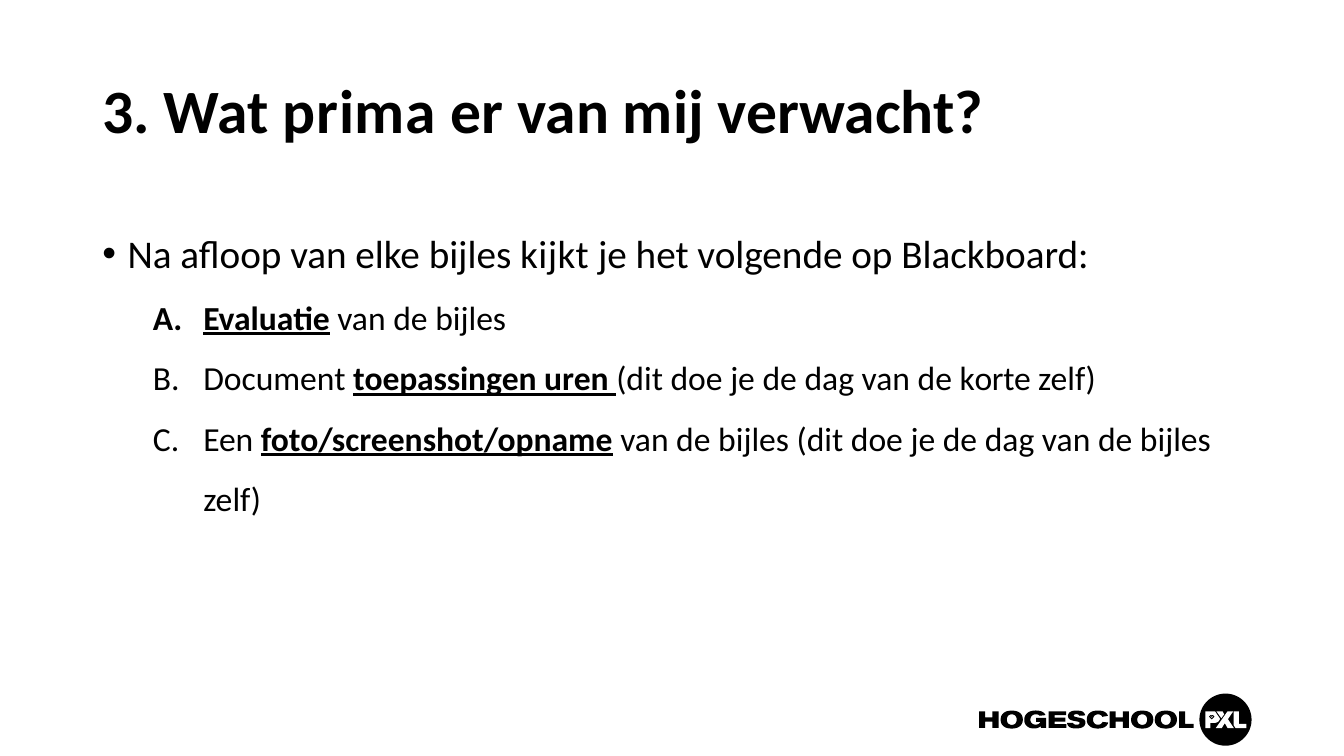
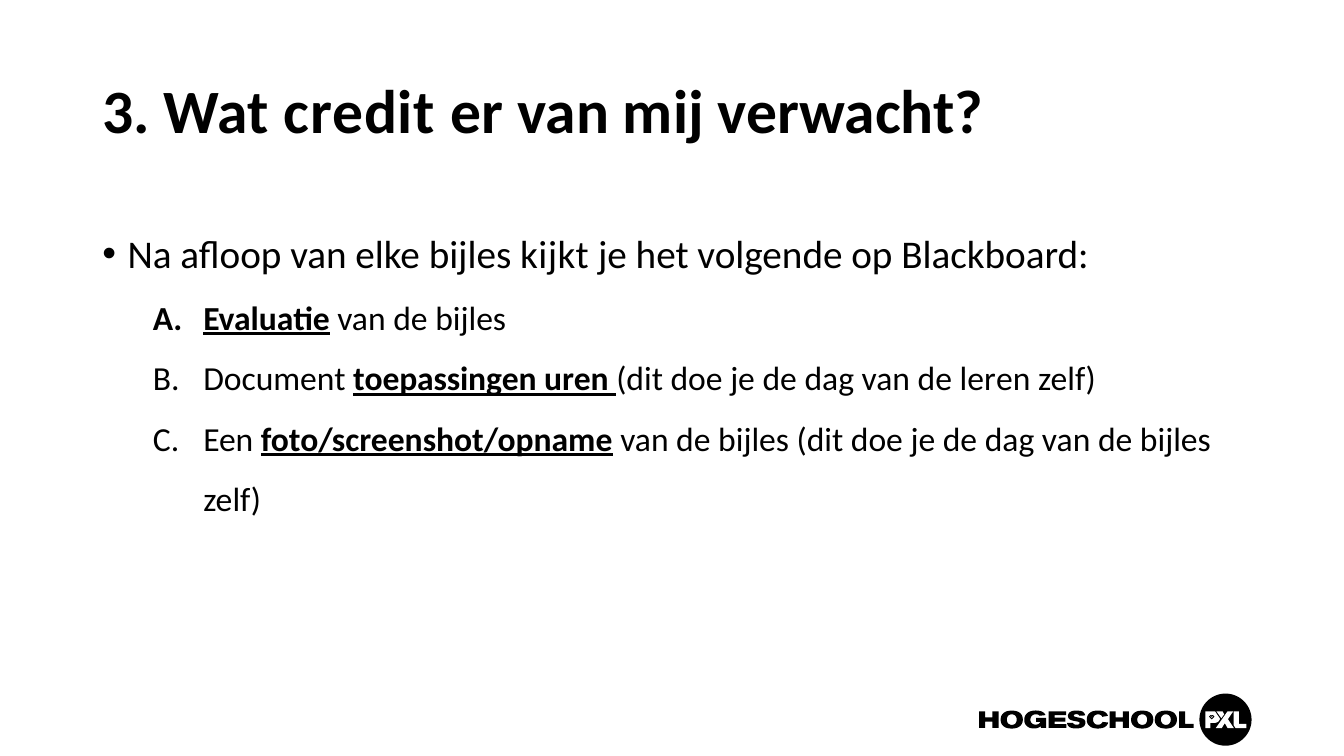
prima: prima -> credit (359, 113)
korte: korte -> leren (995, 380)
